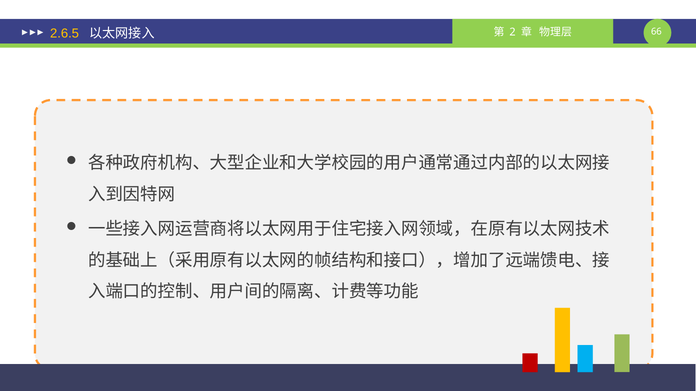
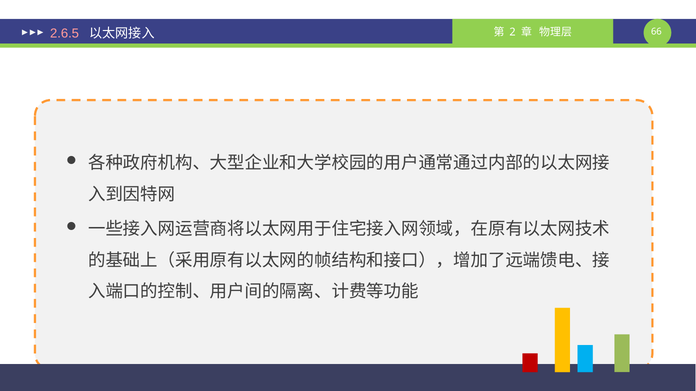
2.6.5 colour: yellow -> pink (65, 33)
